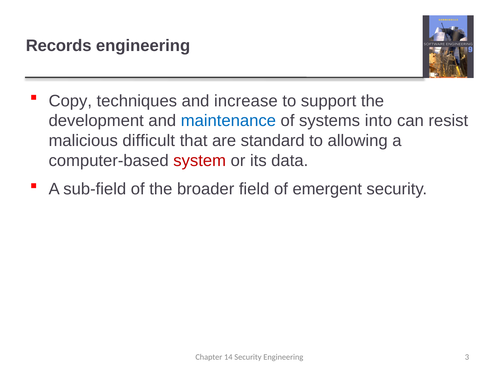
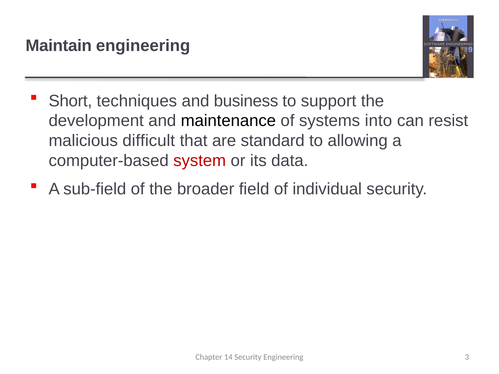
Records: Records -> Maintain (59, 46)
Copy: Copy -> Short (70, 101)
increase: increase -> business (246, 101)
maintenance colour: blue -> black (228, 121)
emergent: emergent -> individual (327, 189)
